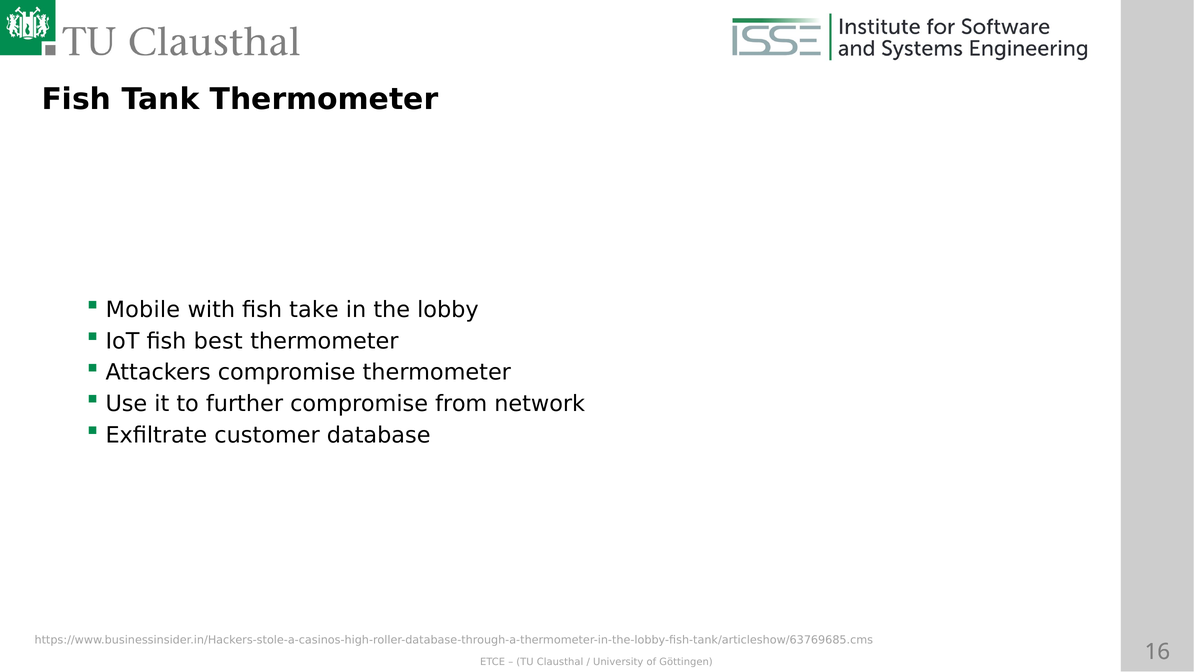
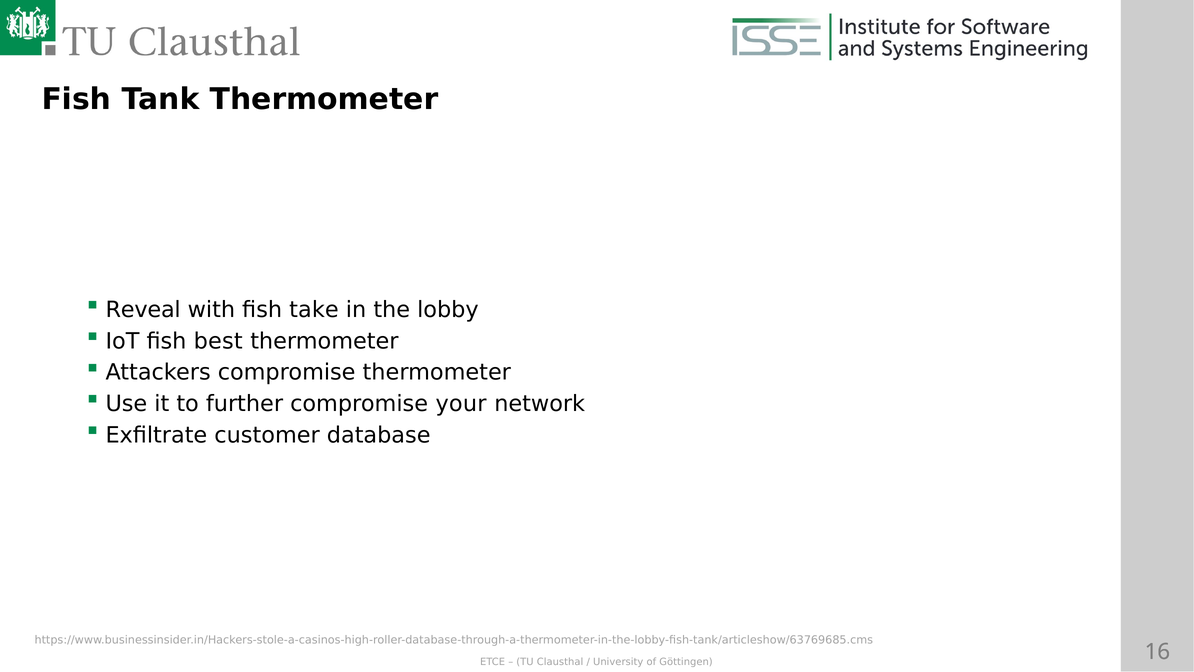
Mobile: Mobile -> Reveal (143, 310)
from: from -> your (461, 404)
